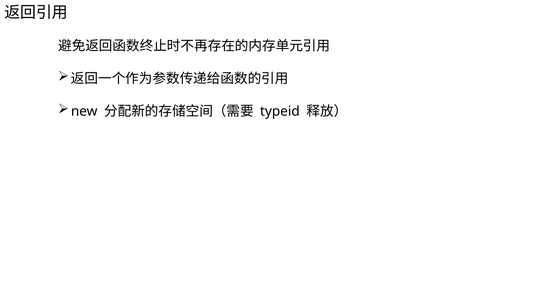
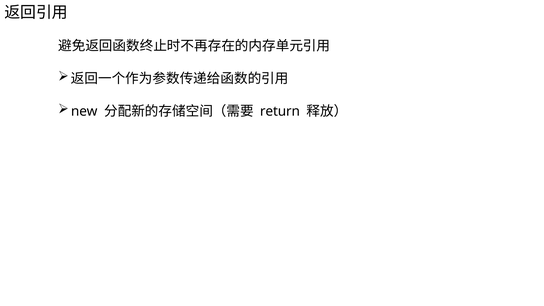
typeid: typeid -> return (280, 111)
